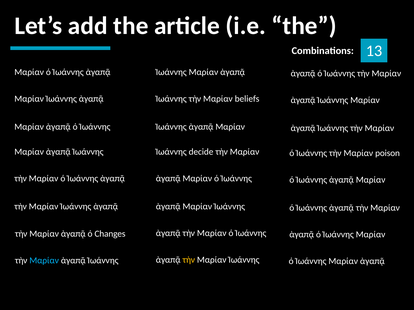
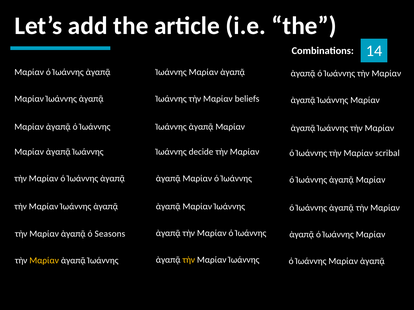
13: 13 -> 14 (374, 51)
poison: poison -> scribal (387, 153)
Changes: Changes -> Seasons (110, 234)
Μαρίαν colour: light blue -> yellow (44, 261)
